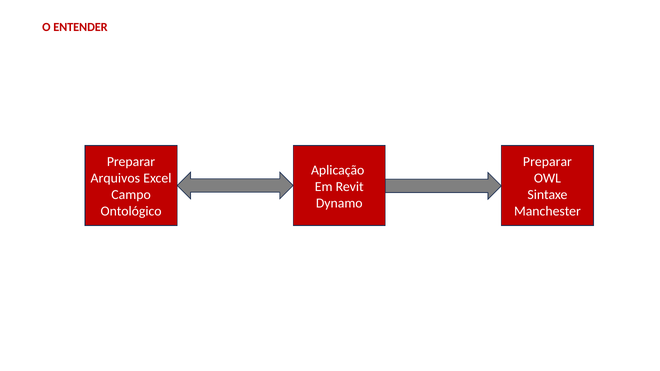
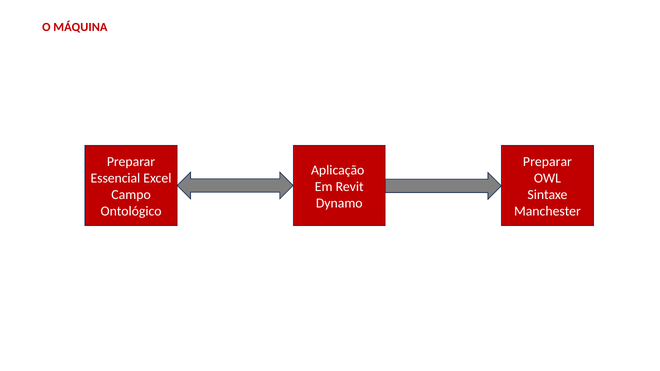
ENTENDER: ENTENDER -> MÁQUINA (80, 27)
Arquivos: Arquivos -> Essencial (115, 178)
